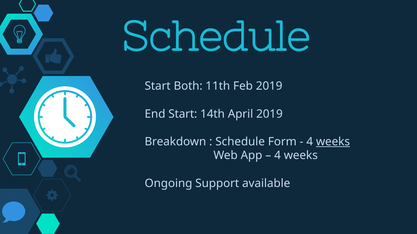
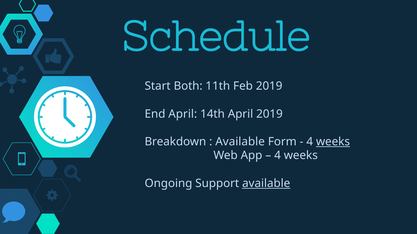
End Start: Start -> April (183, 114)
Schedule: Schedule -> Available (240, 142)
available underline: none -> present (266, 184)
